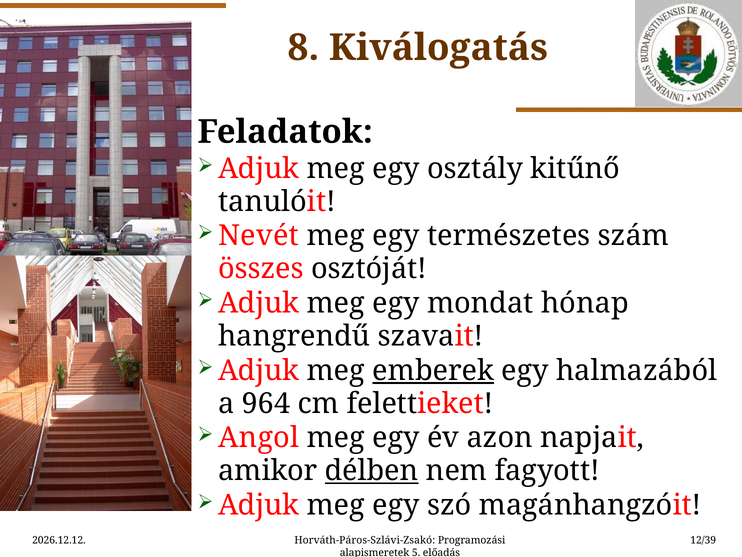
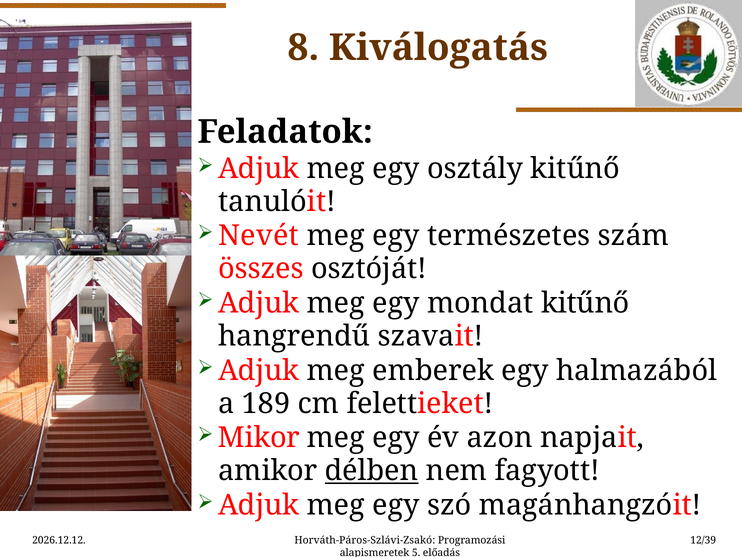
mondat hónap: hónap -> kitűnő (585, 303)
emberek underline: present -> none (433, 370)
964: 964 -> 189 (266, 403)
Angol: Angol -> Mikor (259, 437)
